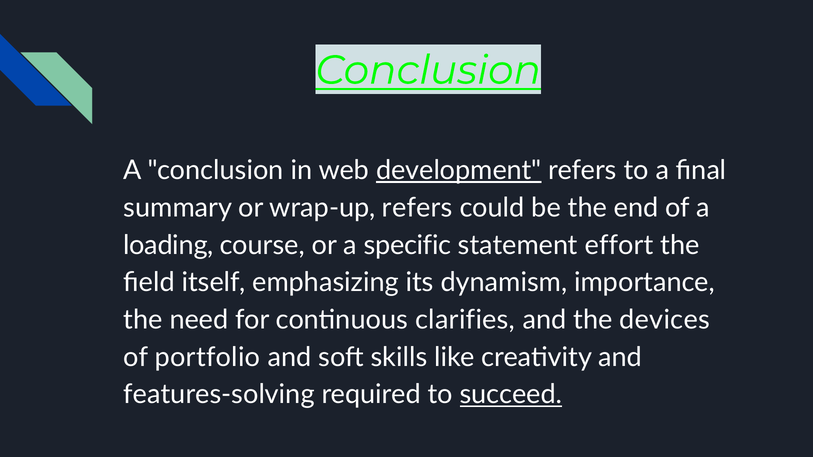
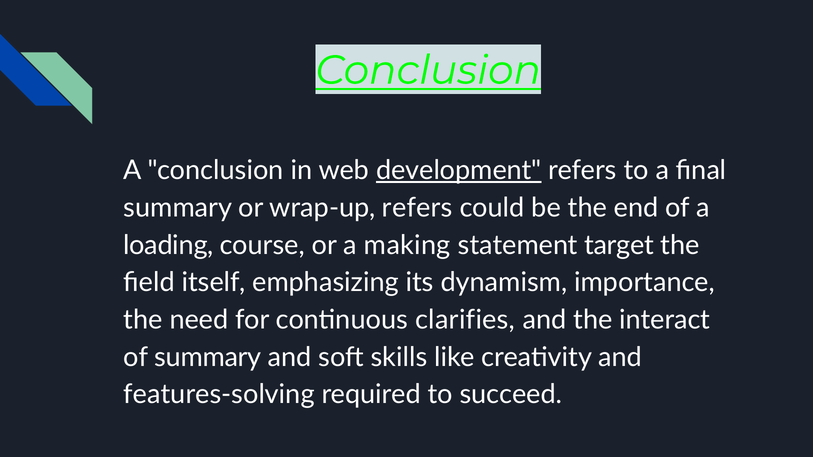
specific: specific -> making (407, 245)
effort: effort -> target (619, 245)
devices: devices -> interact (665, 320)
of portfolio: portfolio -> summary (208, 357)
succeed underline: present -> none (511, 395)
